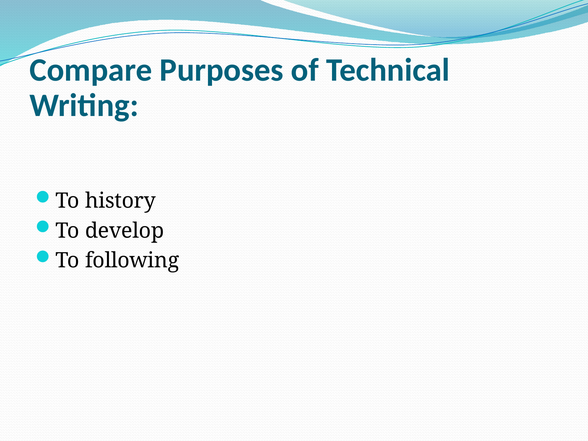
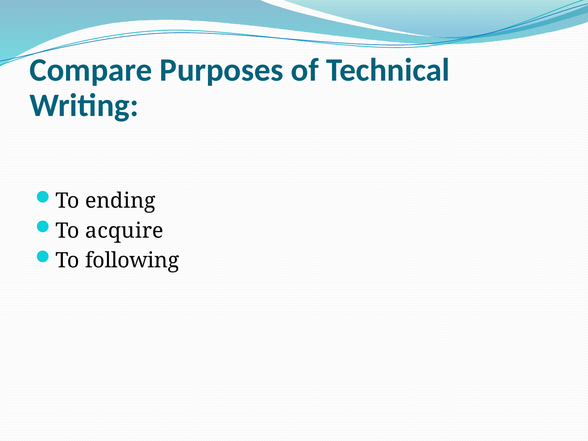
history: history -> ending (120, 201)
develop: develop -> acquire (124, 231)
